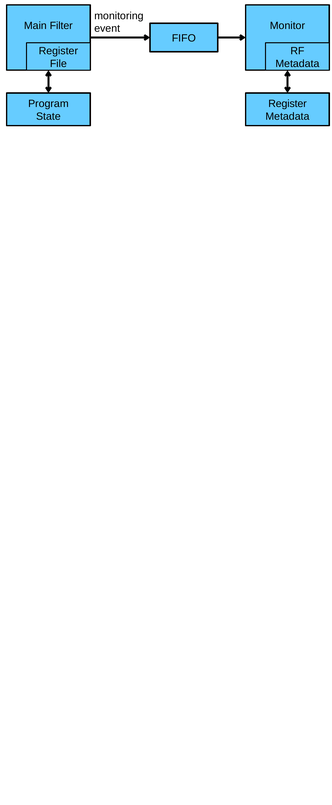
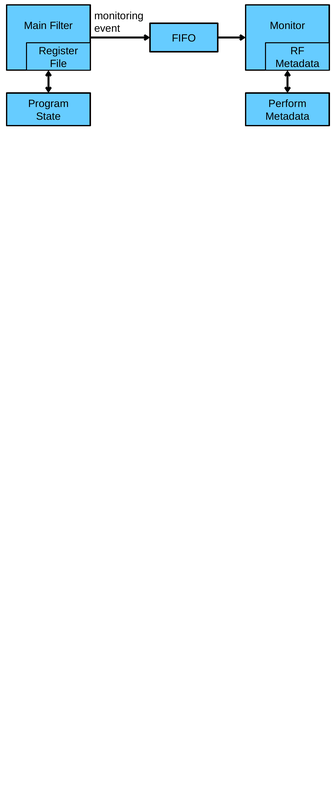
Register: Register -> Perform (287, 104)
